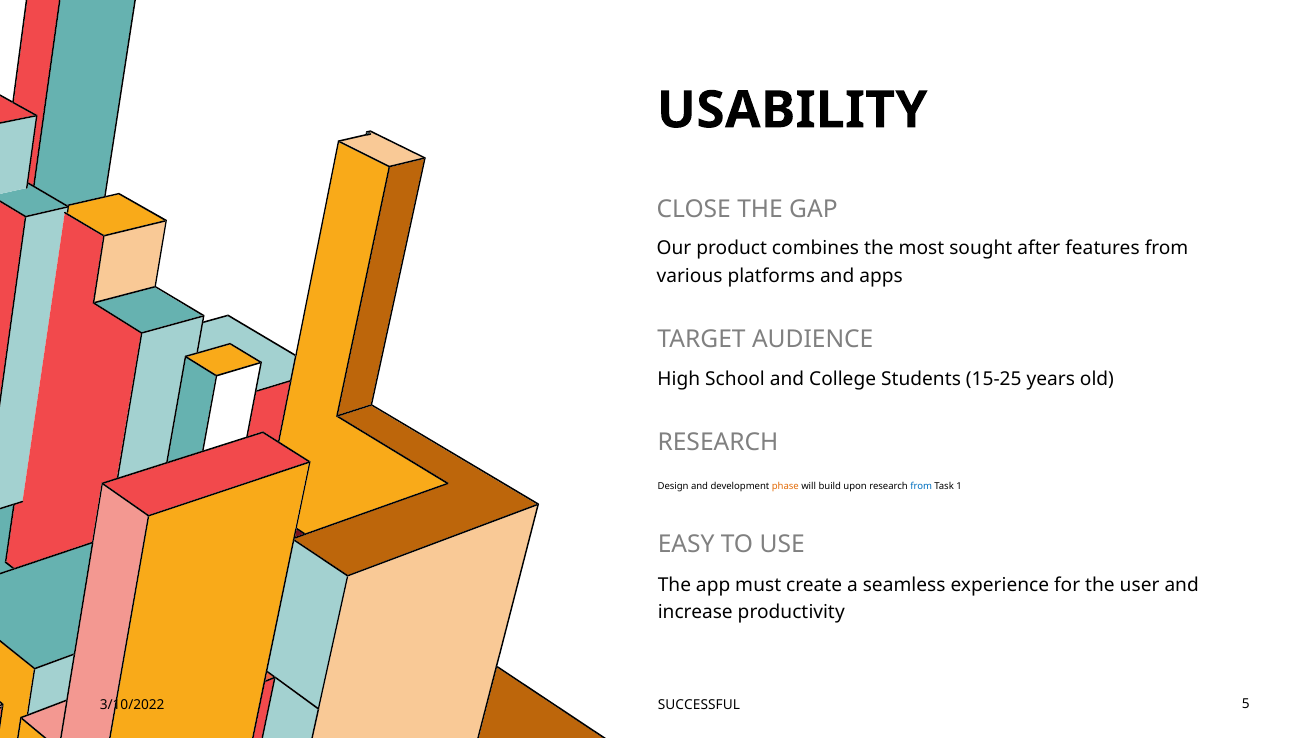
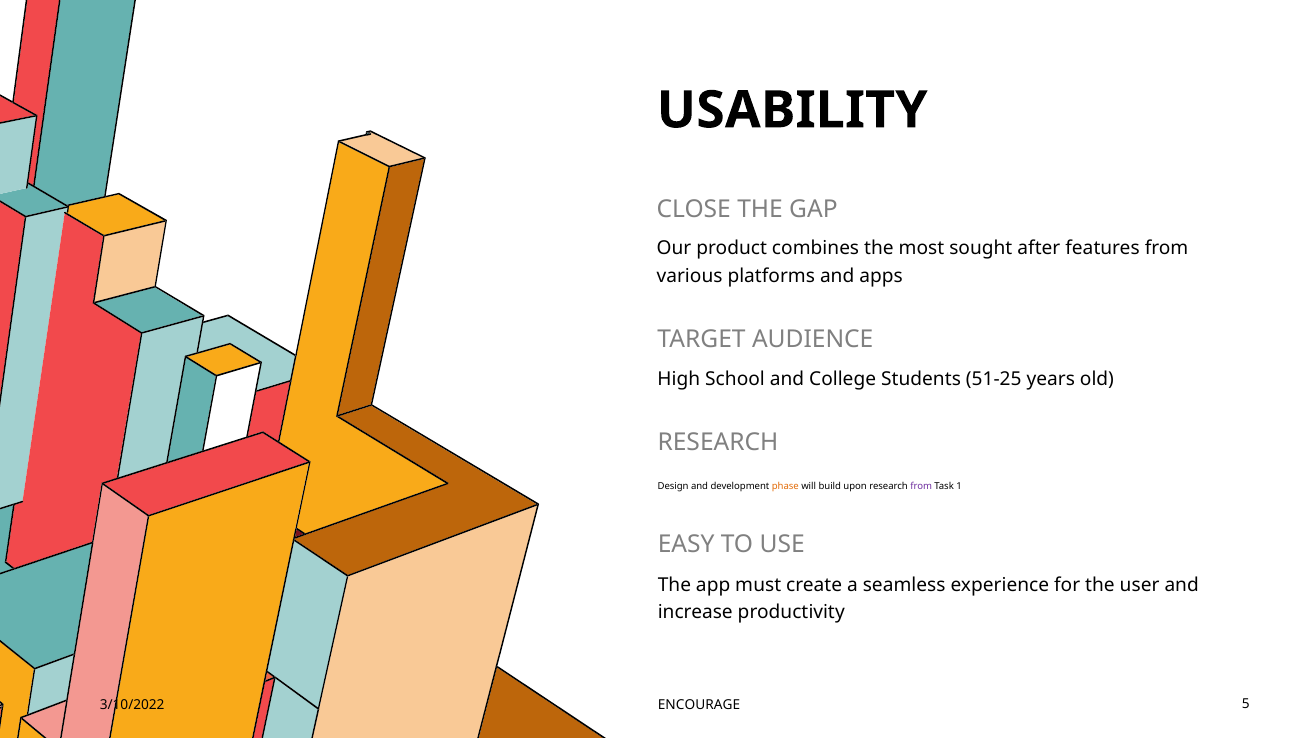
15-25: 15-25 -> 51-25 (994, 379)
from colour: blue -> purple (921, 486)
SUCCESSFUL: SUCCESSFUL -> ENCOURAGE (699, 704)
